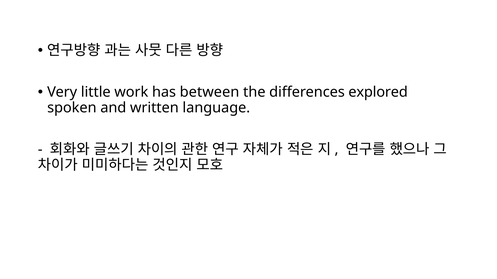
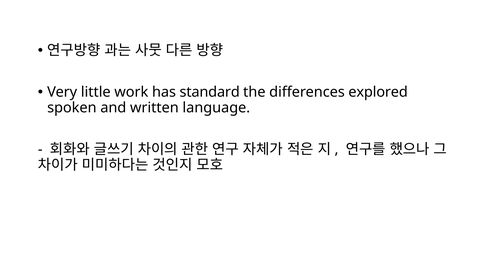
between: between -> standard (210, 92)
